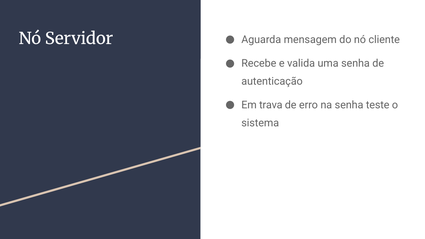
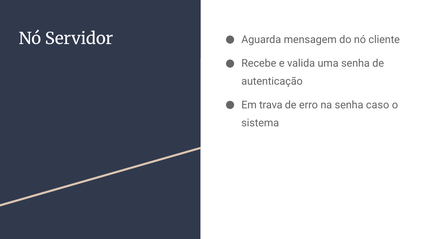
teste: teste -> caso (378, 105)
